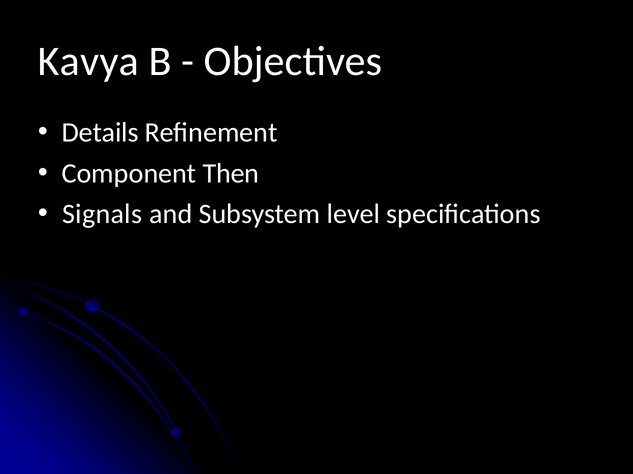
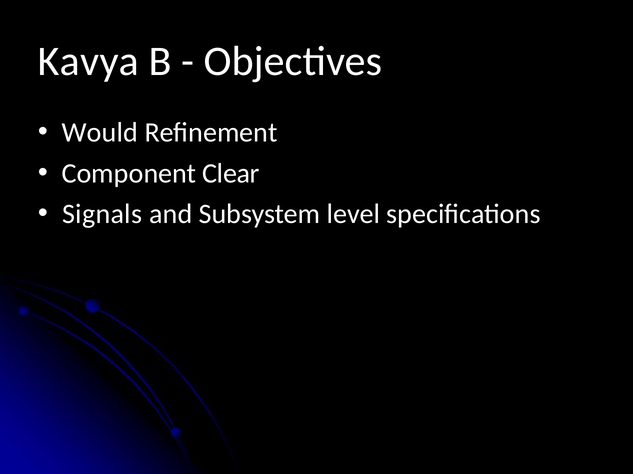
Details: Details -> Would (100, 133)
Then: Then -> Clear (231, 174)
